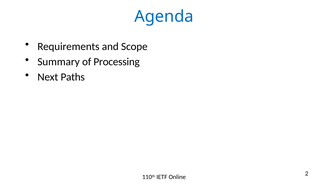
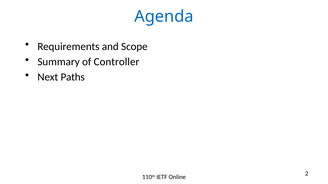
Processing: Processing -> Controller (117, 62)
